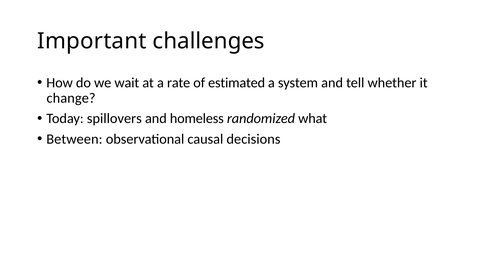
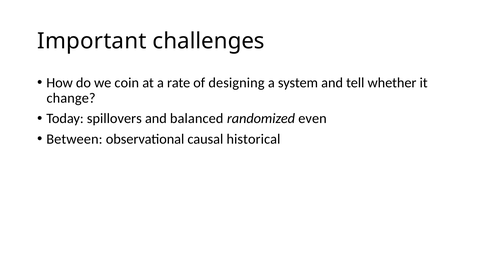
wait: wait -> coin (127, 83)
estimated: estimated -> designing (236, 83)
homeless: homeless -> balanced (197, 118)
what: what -> even (313, 118)
decisions: decisions -> historical (253, 139)
